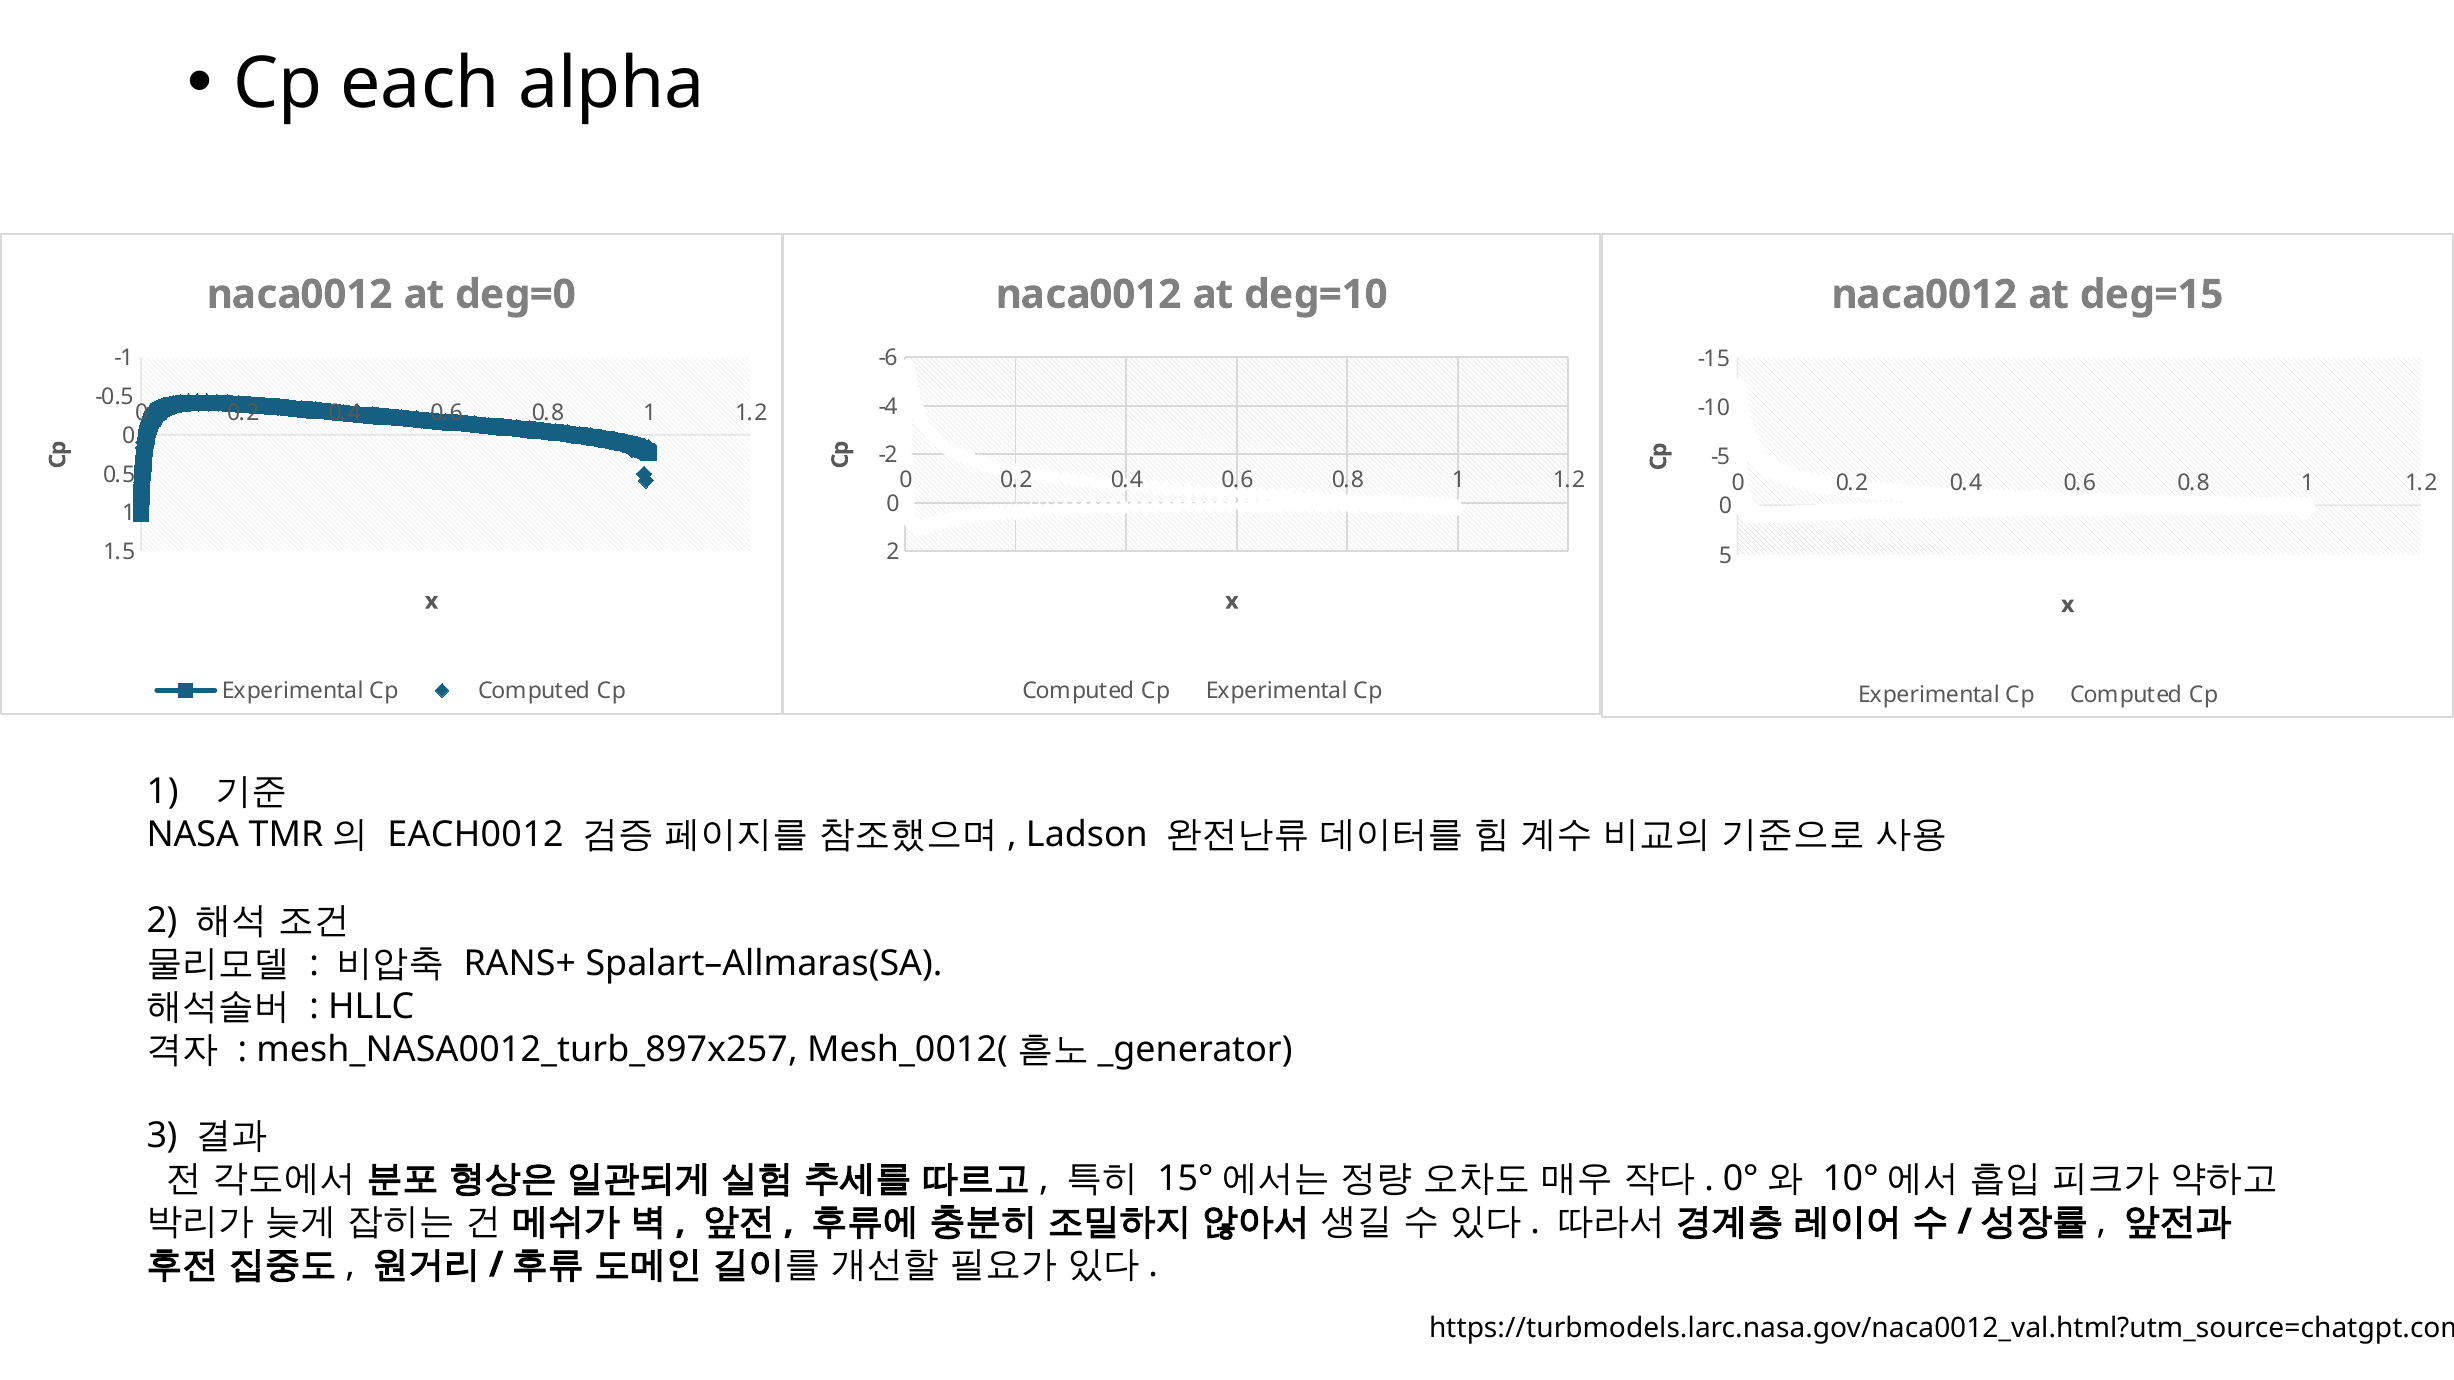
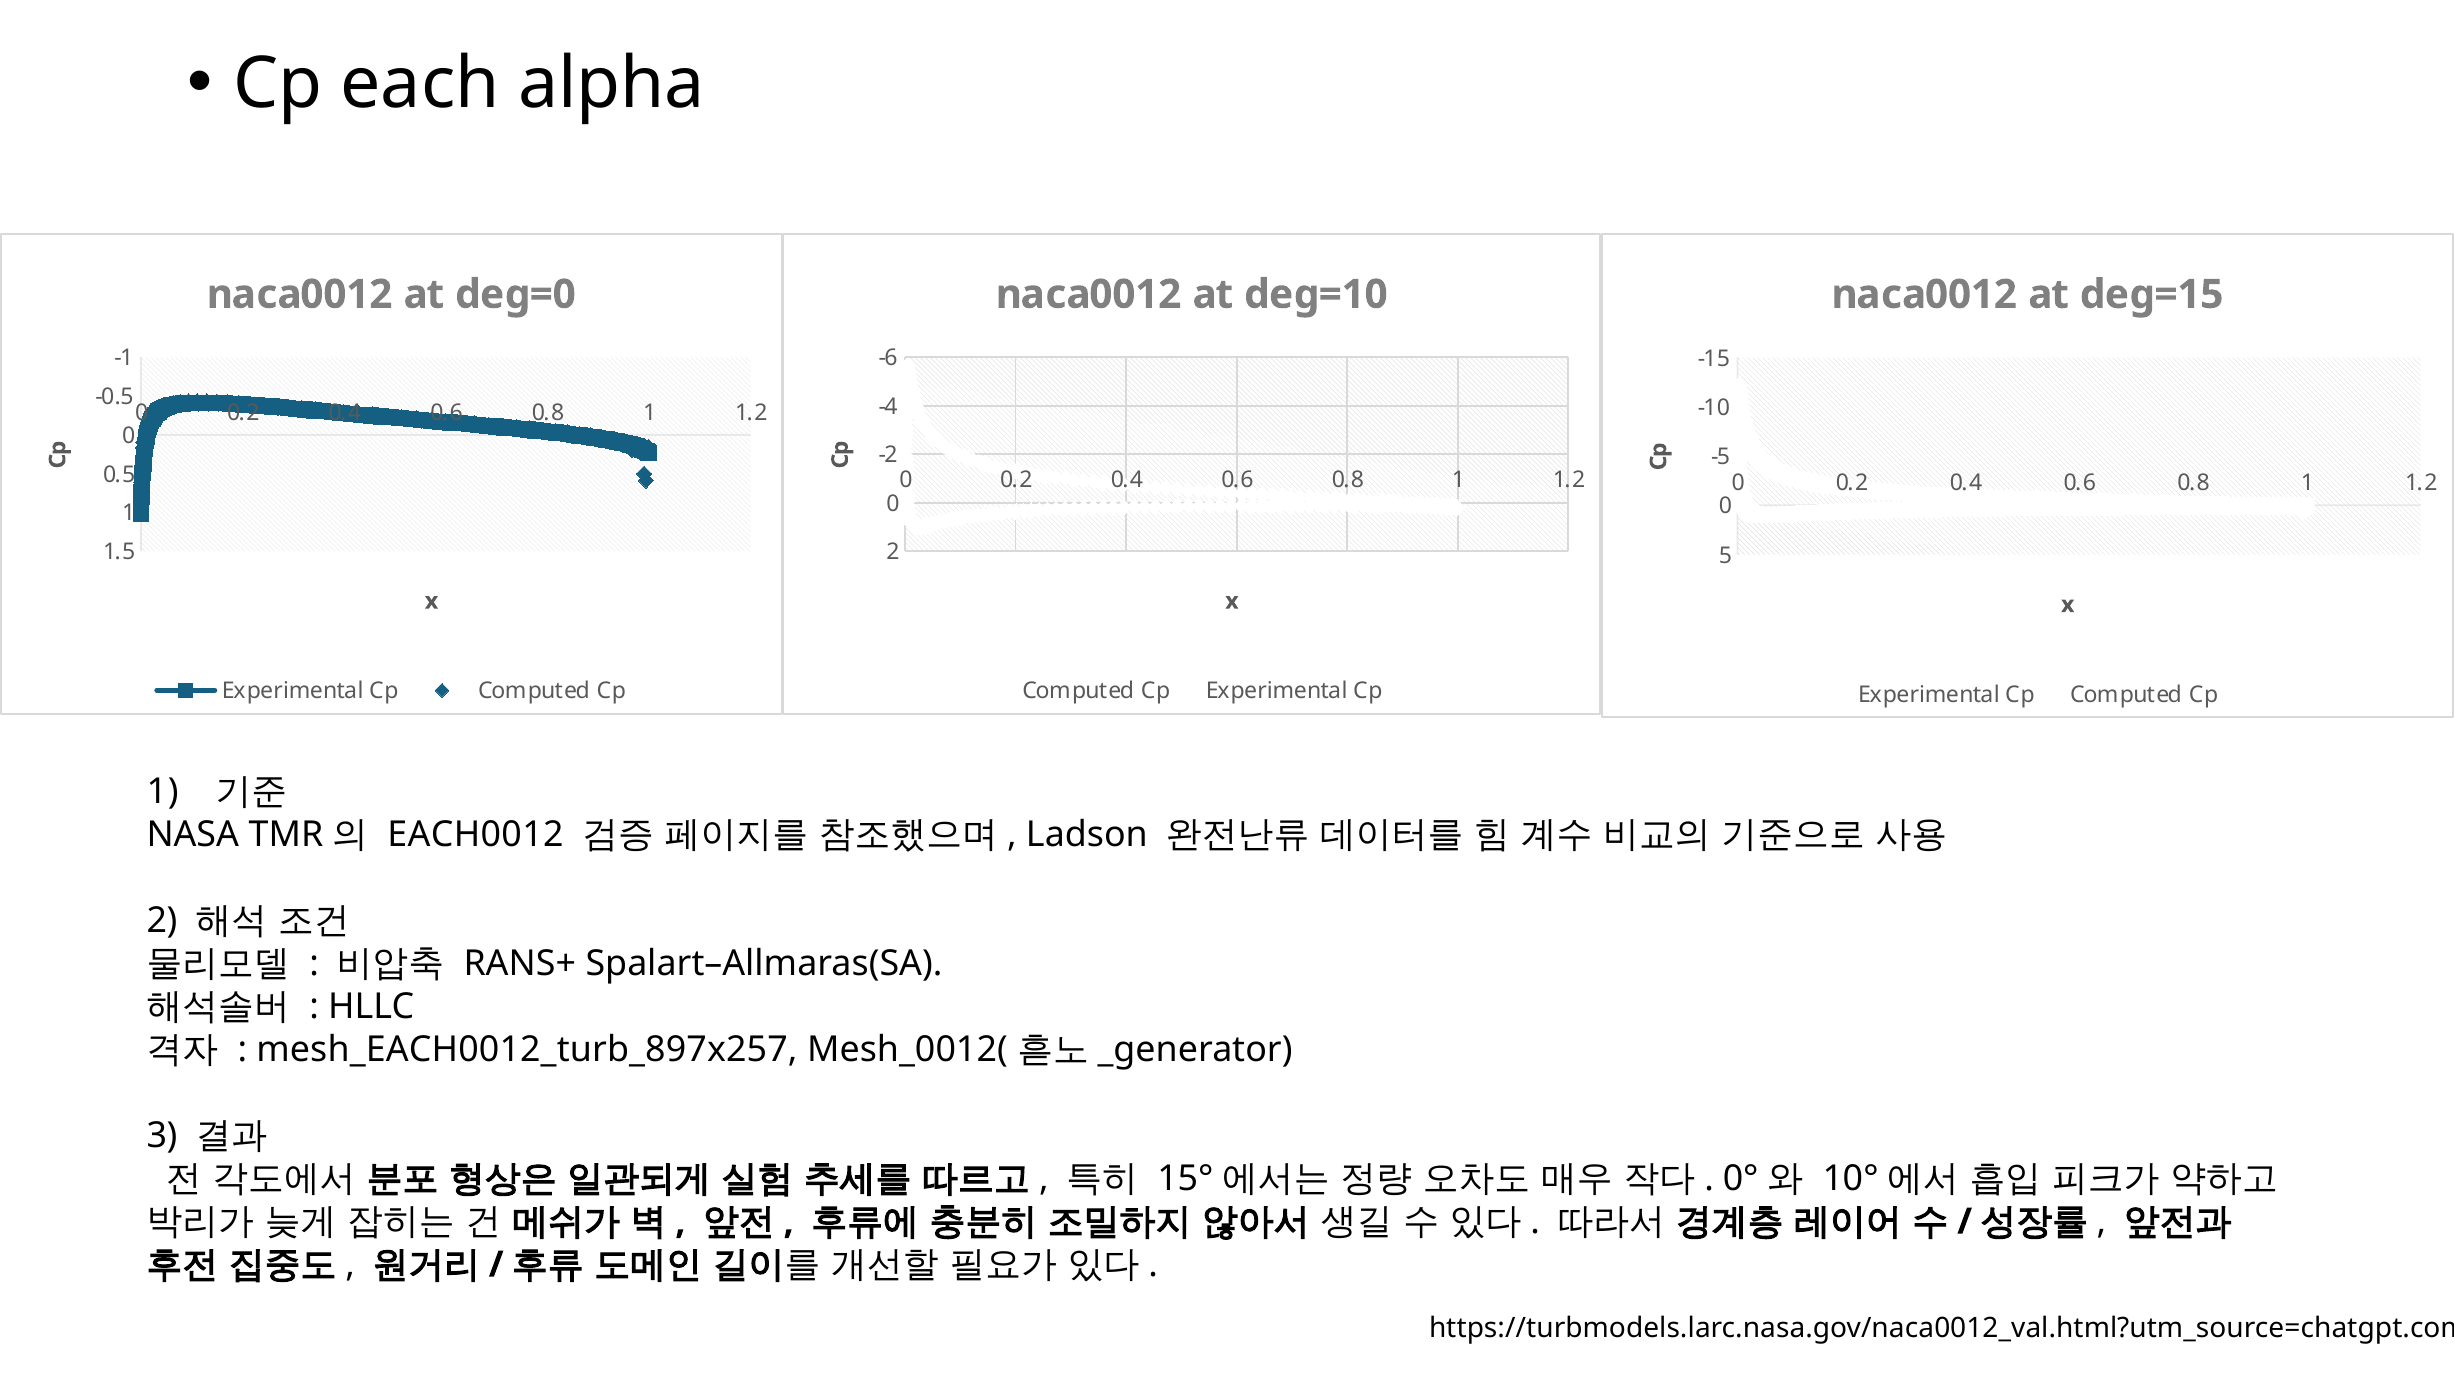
mesh_NASA0012_turb_897x257: mesh_NASA0012_turb_897x257 -> mesh_EACH0012_turb_897x257 (527, 1050)
